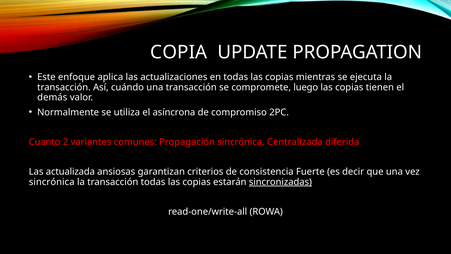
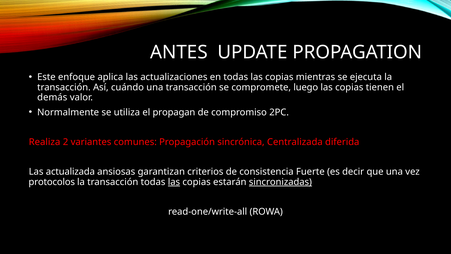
COPIA: COPIA -> ANTES (179, 52)
asíncrona: asíncrona -> propagan (174, 112)
Cuanto: Cuanto -> Realiza (45, 142)
sincrónica: sincrónica -> protocolos (52, 182)
las underline: none -> present (174, 182)
